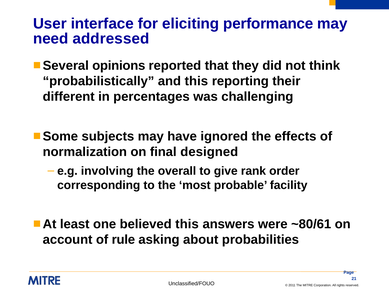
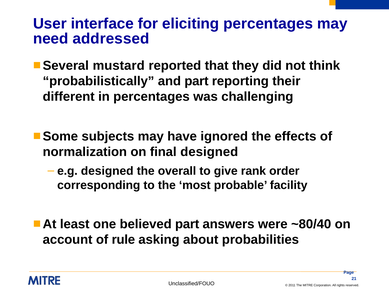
eliciting performance: performance -> percentages (268, 24)
opinions: opinions -> mustard (119, 66)
and this: this -> part (196, 81)
e.g involving: involving -> designed (107, 171)
believed this: this -> part (187, 225)
~80/61: ~80/61 -> ~80/40 (311, 225)
